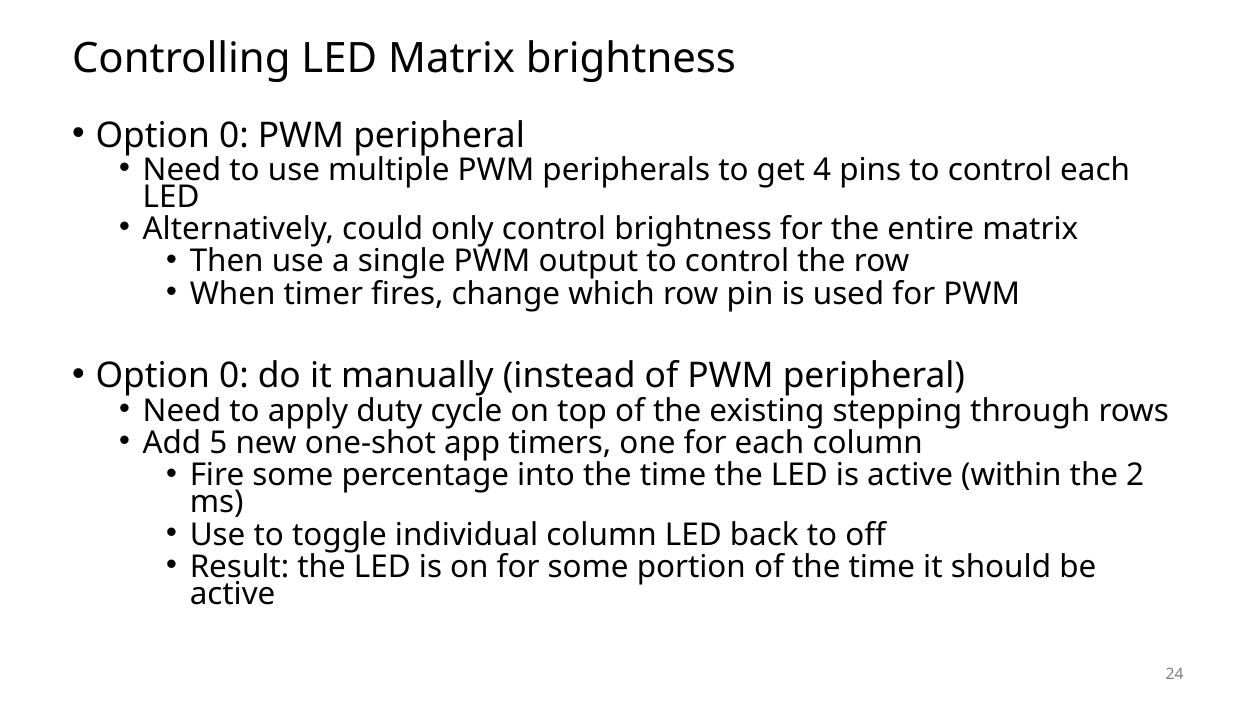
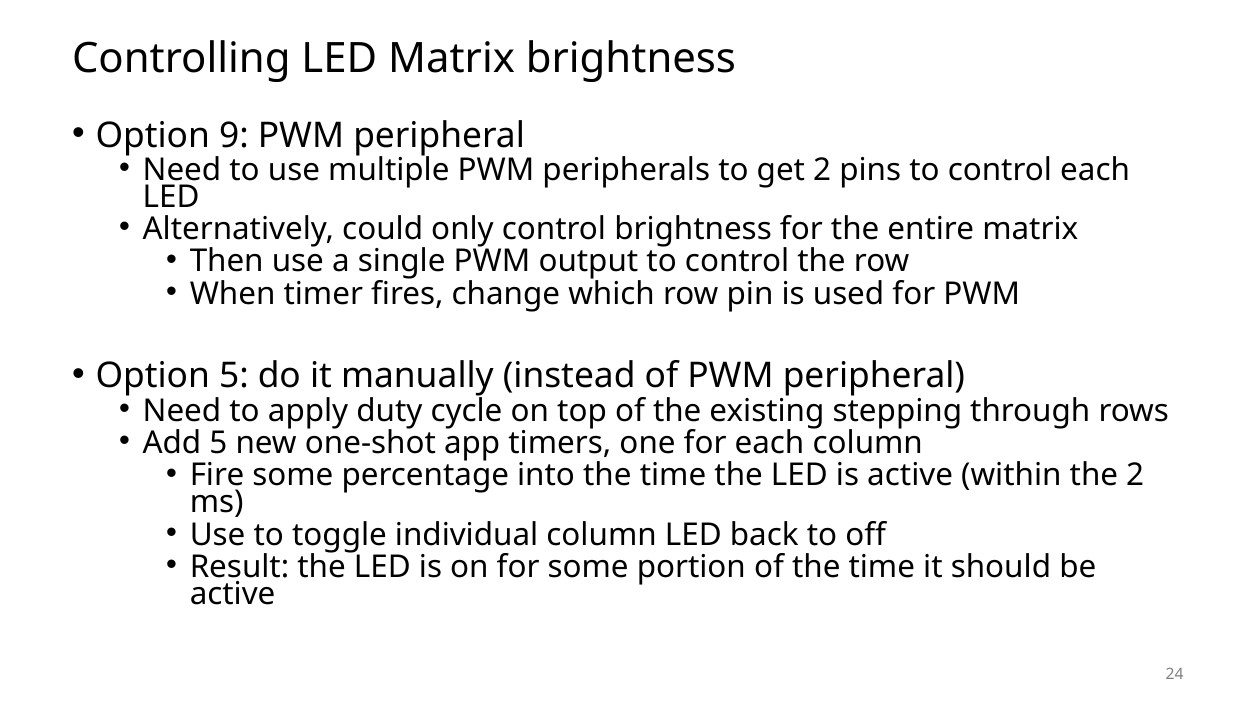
0: 0 -> 9 (234, 135)
get 4: 4 -> 2 (822, 170)
0: 0 -> 5 (234, 376)
